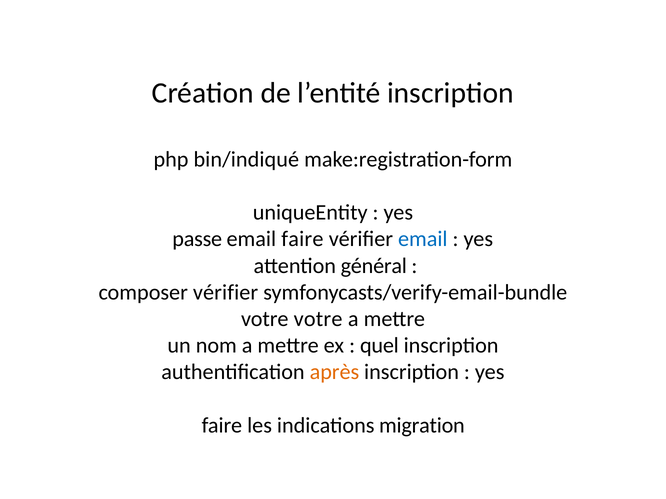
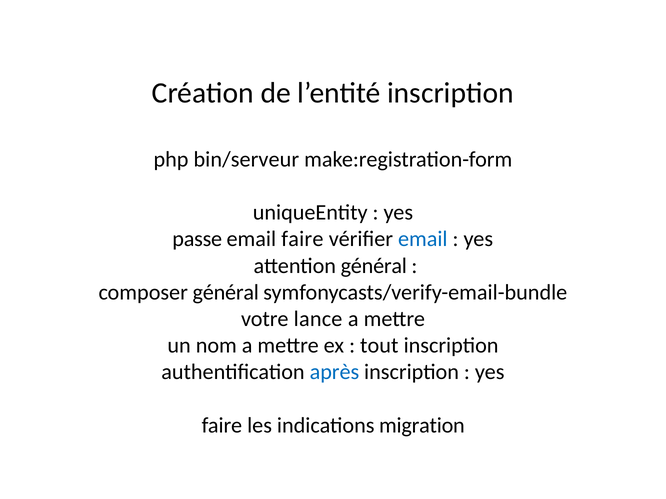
bin/indiqué: bin/indiqué -> bin/serveur (246, 159)
composer vérifier: vérifier -> général (226, 293)
votre votre: votre -> lance (318, 319)
quel: quel -> tout (379, 346)
après colour: orange -> blue (334, 373)
